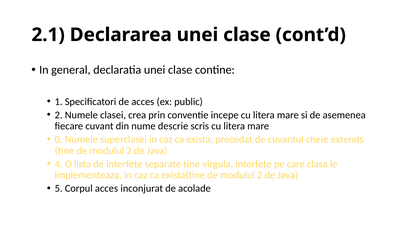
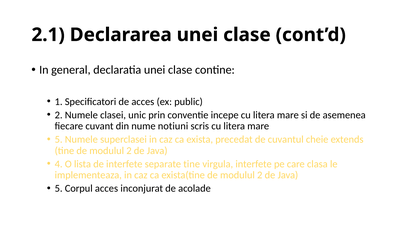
crea: crea -> unic (137, 115)
descrie: descrie -> notiuni (173, 126)
0: 0 -> 5 (59, 139)
